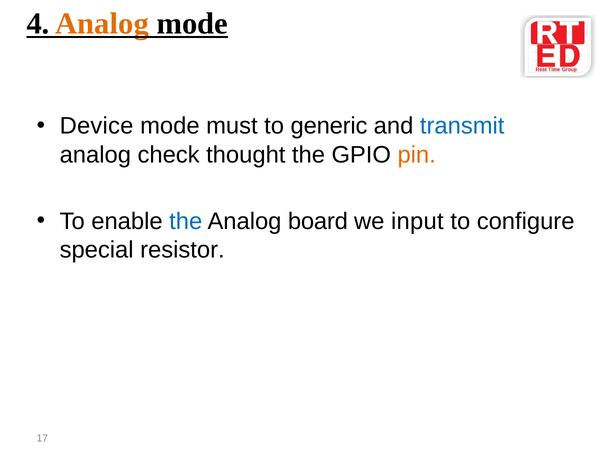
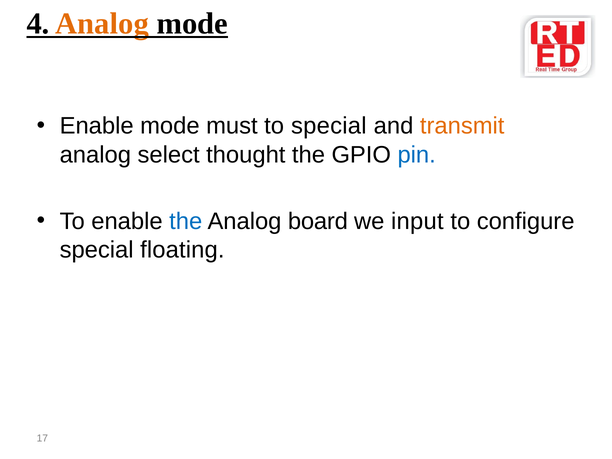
Device: Device -> Enable (97, 126)
to generic: generic -> special (329, 126)
transmit colour: blue -> orange (462, 126)
check: check -> select (169, 155)
pin colour: orange -> blue (417, 155)
resistor: resistor -> floating (182, 250)
